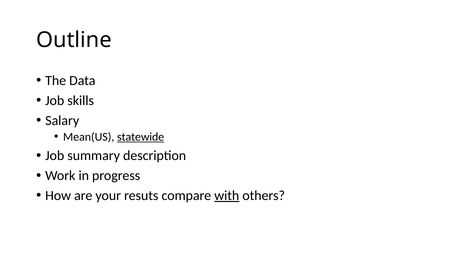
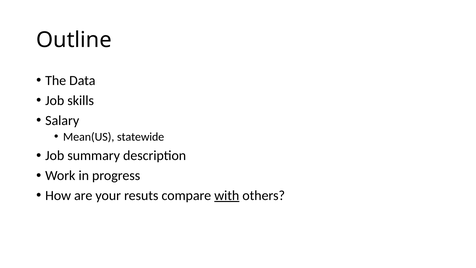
statewide underline: present -> none (141, 137)
